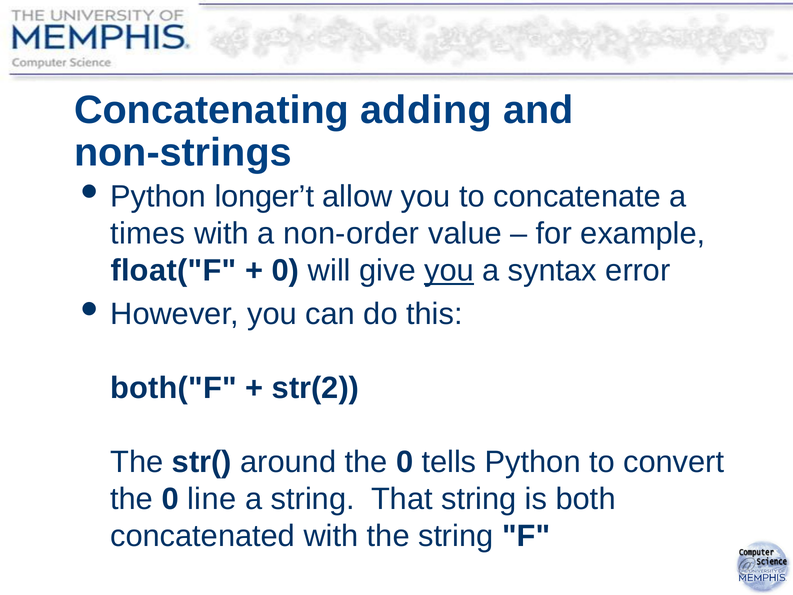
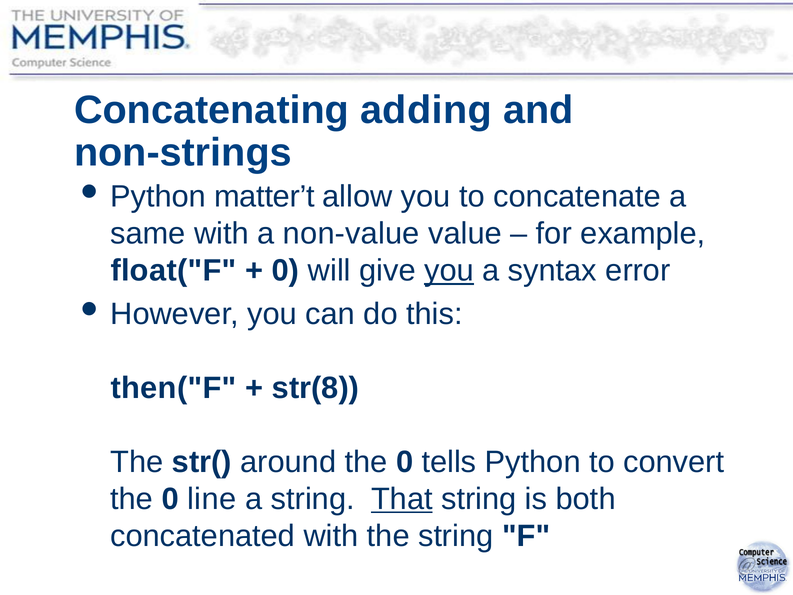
longer’t: longer’t -> matter’t (264, 196)
times: times -> same (148, 233)
non-order: non-order -> non-value (351, 233)
both("F: both("F -> then("F (173, 388)
str(2: str(2 -> str(8 (316, 388)
That underline: none -> present (402, 499)
